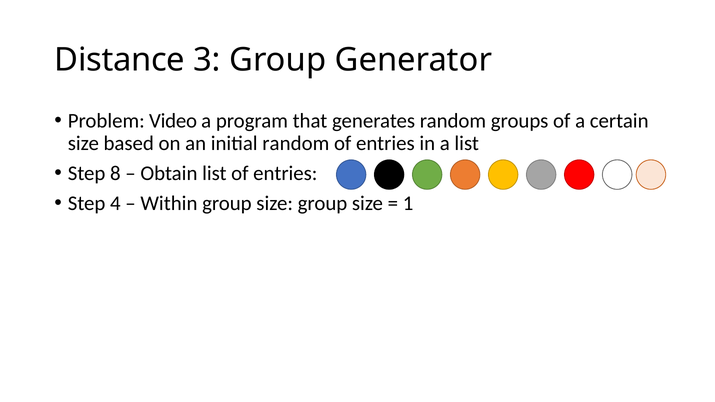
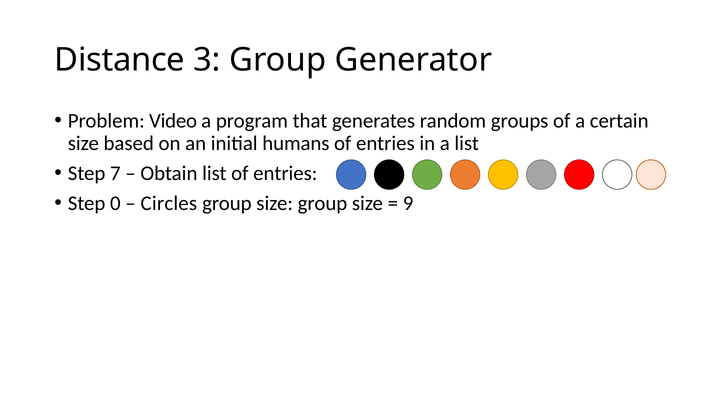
initial random: random -> humans (296, 143)
8: 8 -> 7 (115, 173)
4: 4 -> 0 (115, 203)
Within: Within -> Circles (169, 203)
1: 1 -> 9 (408, 203)
